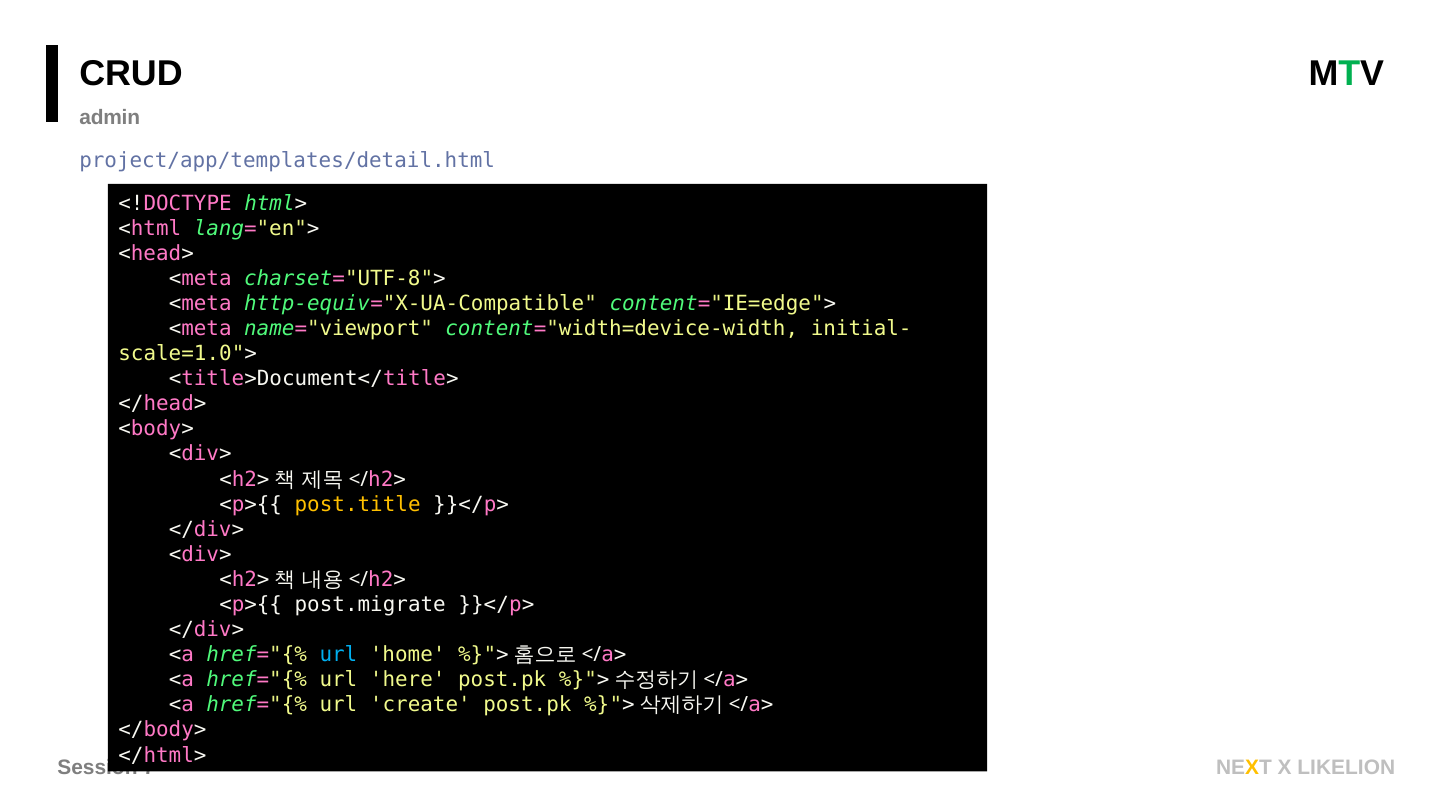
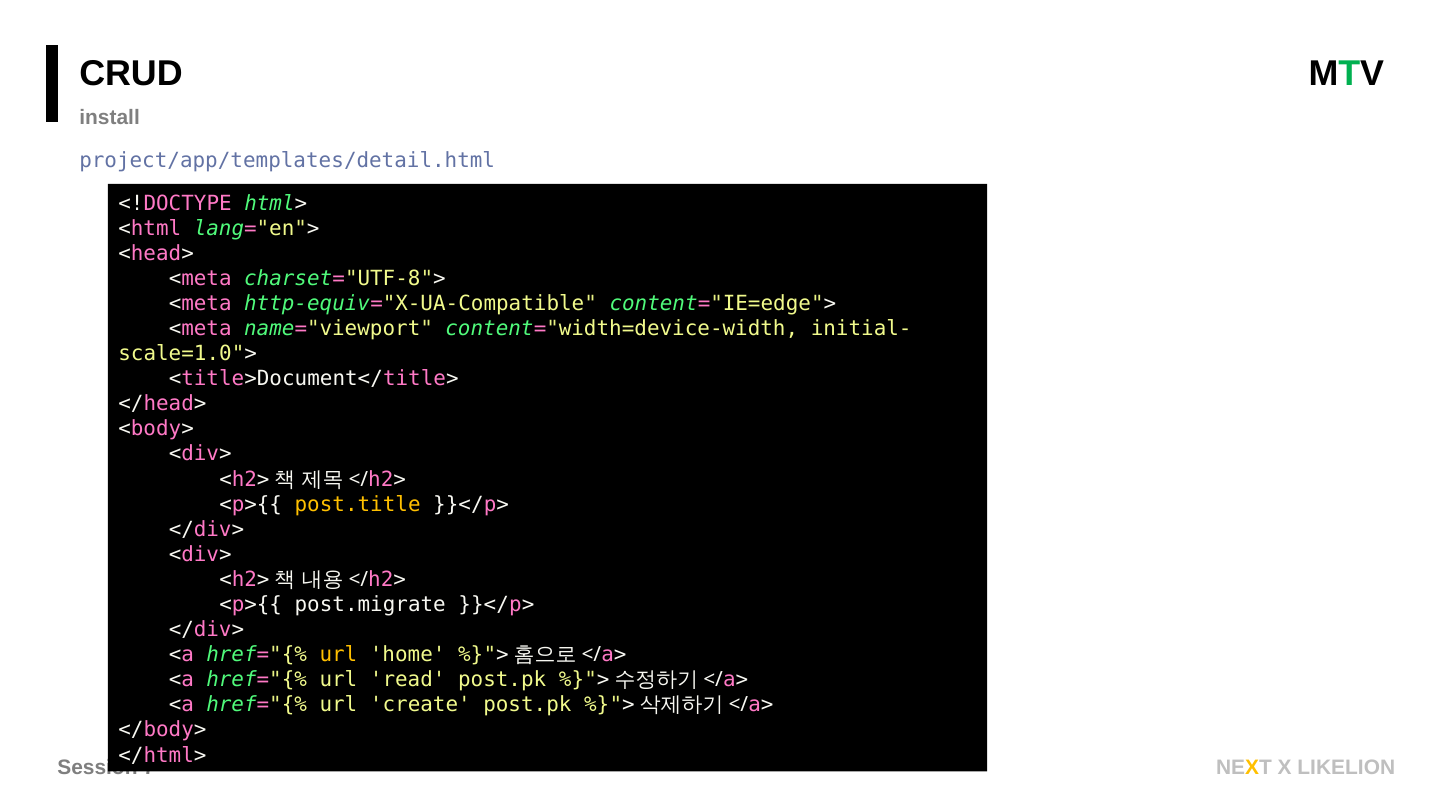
admin: admin -> install (110, 118)
url colour: light blue -> yellow (338, 655)
here: here -> read (408, 680)
